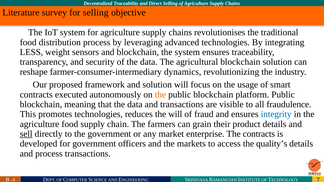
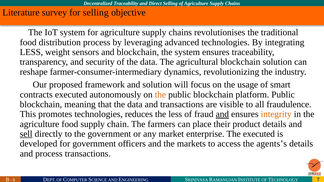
the will: will -> less (175, 114)
and underline: none -> present (222, 114)
integrity colour: blue -> orange (276, 114)
grain: grain -> place (202, 124)
The contracts: contracts -> executed (259, 134)
quality’s: quality’s -> agents’s (272, 144)
